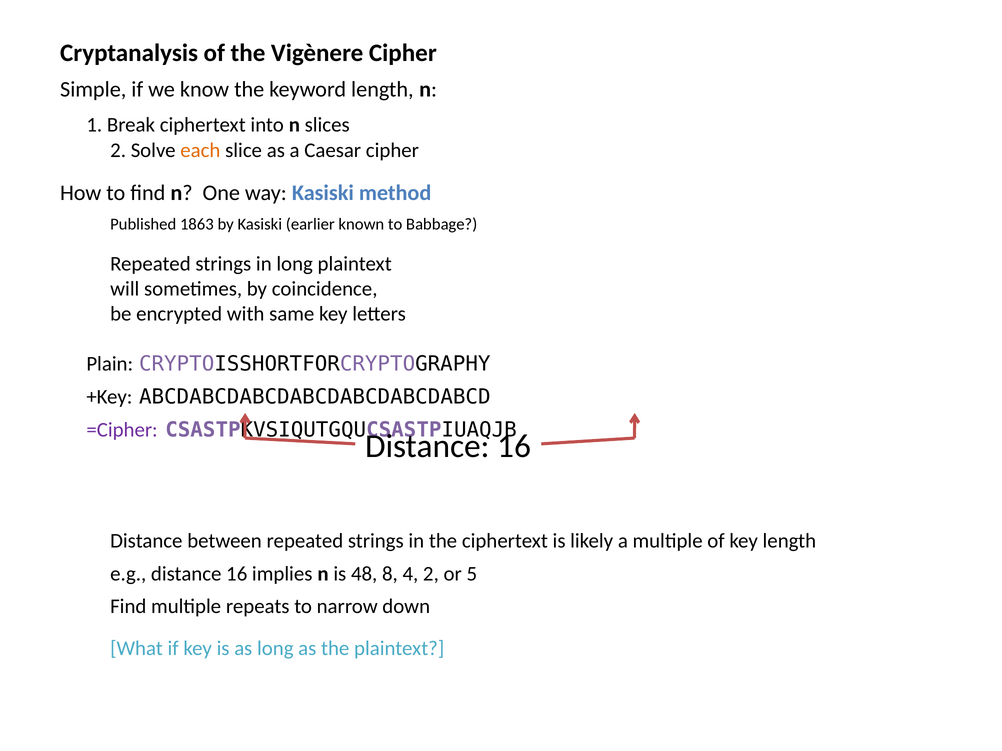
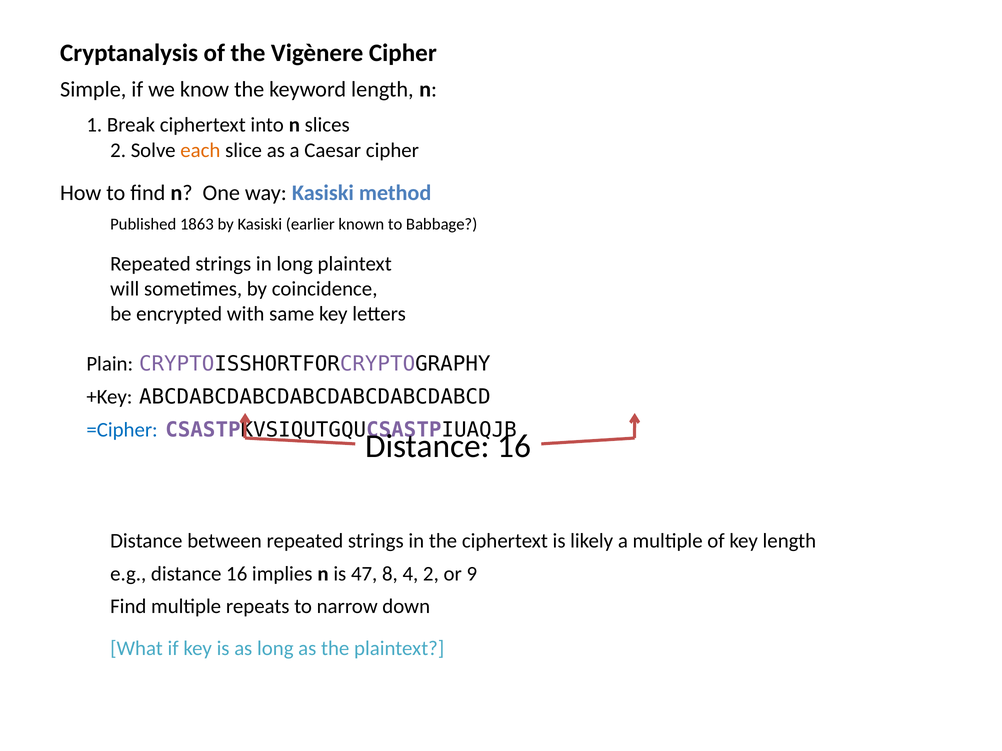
=Cipher colour: purple -> blue (122, 430)
48: 48 -> 47 (364, 574)
5: 5 -> 9 (472, 574)
